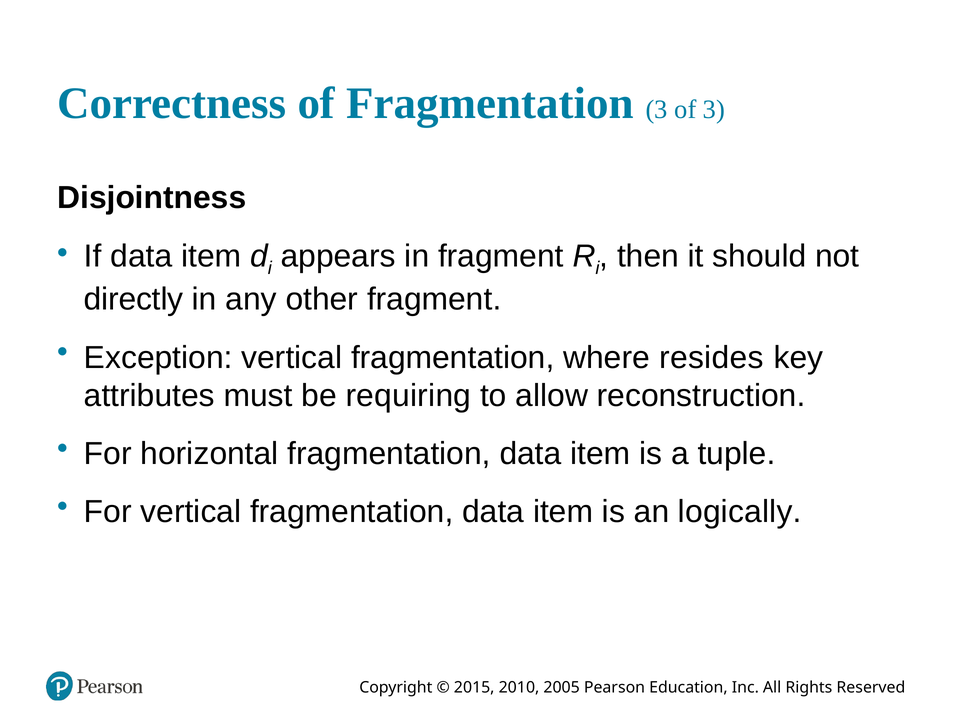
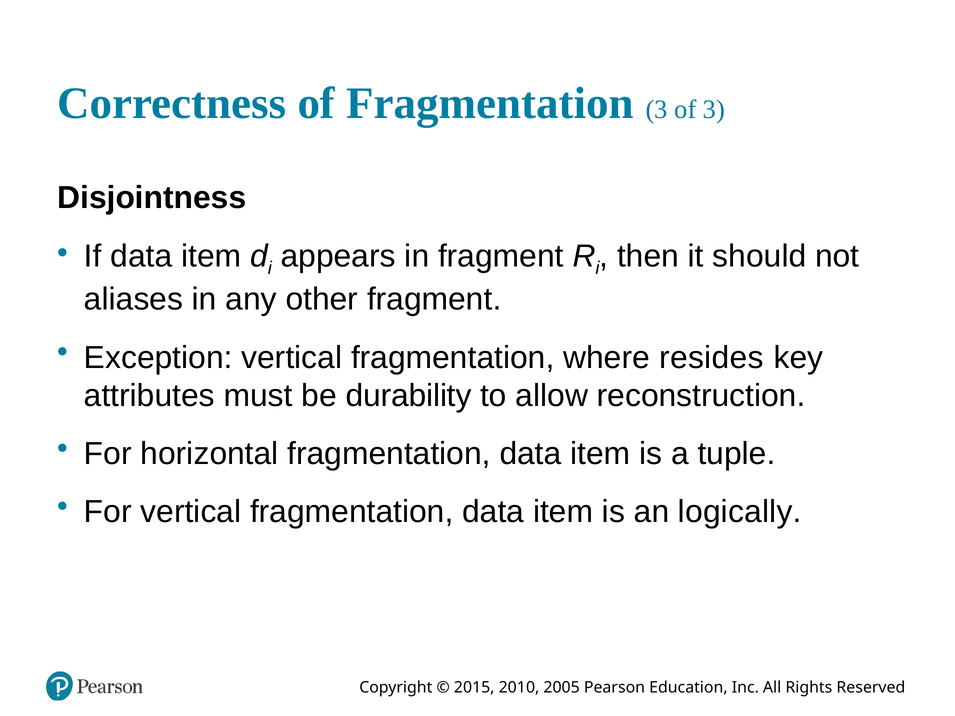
directly: directly -> aliases (134, 300)
requiring: requiring -> durability (409, 396)
